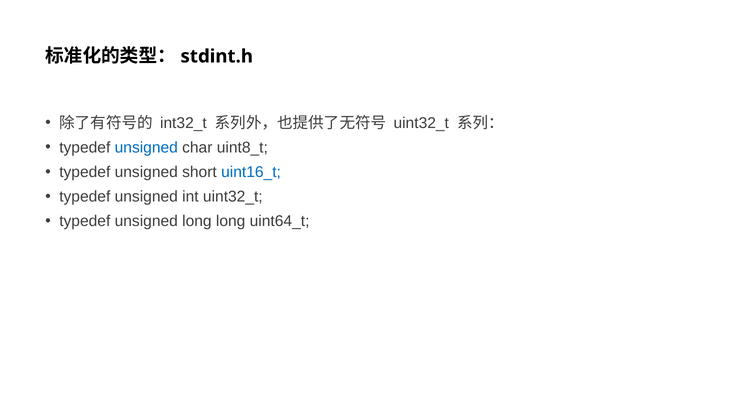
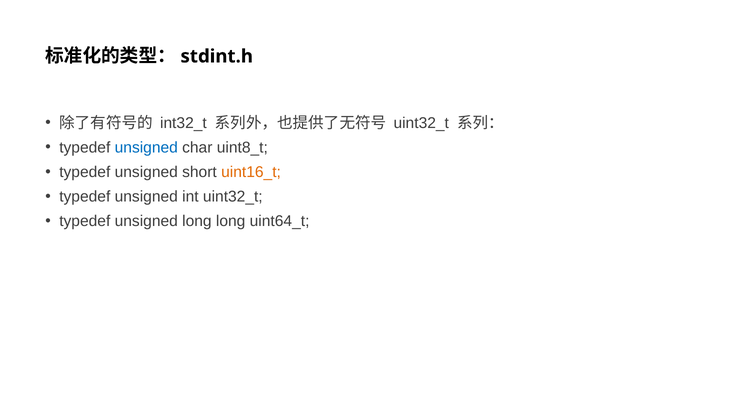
uint16_t colour: blue -> orange (251, 172)
